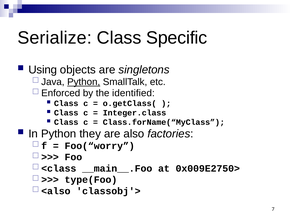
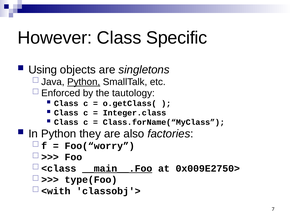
Serialize: Serialize -> However (55, 38)
identified: identified -> tautology (133, 93)
__main__.Foo underline: none -> present (117, 168)
<also: <also -> <with (56, 191)
